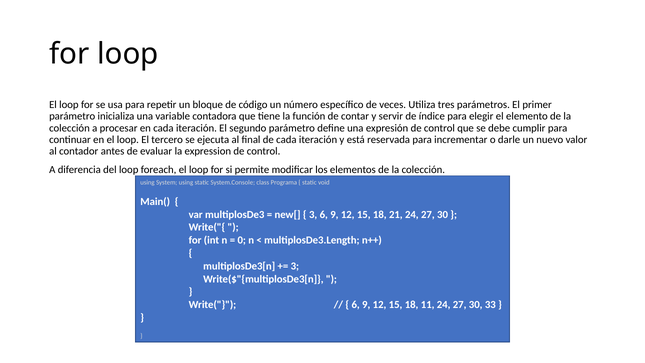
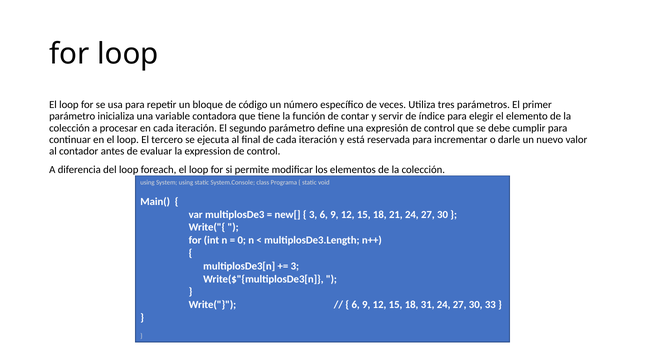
11: 11 -> 31 (428, 305)
